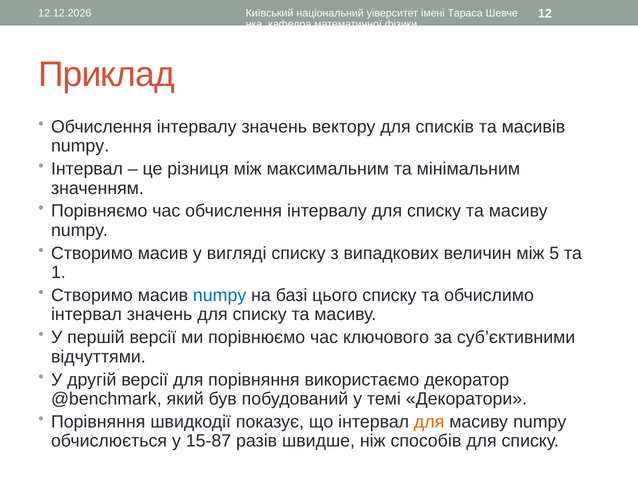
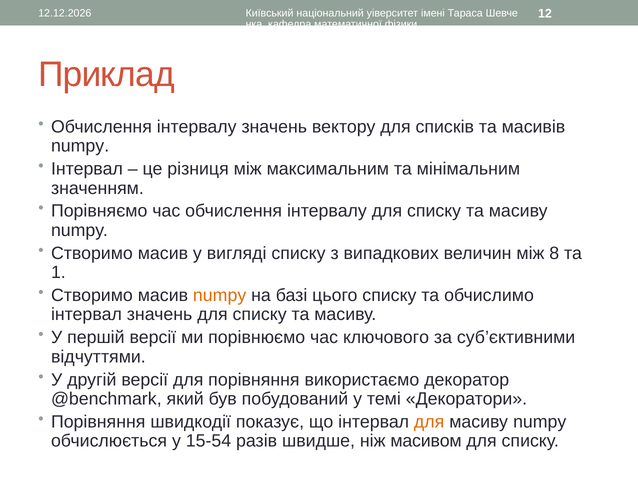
5: 5 -> 8 (554, 253)
numpy colour: blue -> orange (220, 295)
15-87: 15-87 -> 15-54 (208, 441)
способів: способів -> масивом (426, 441)
